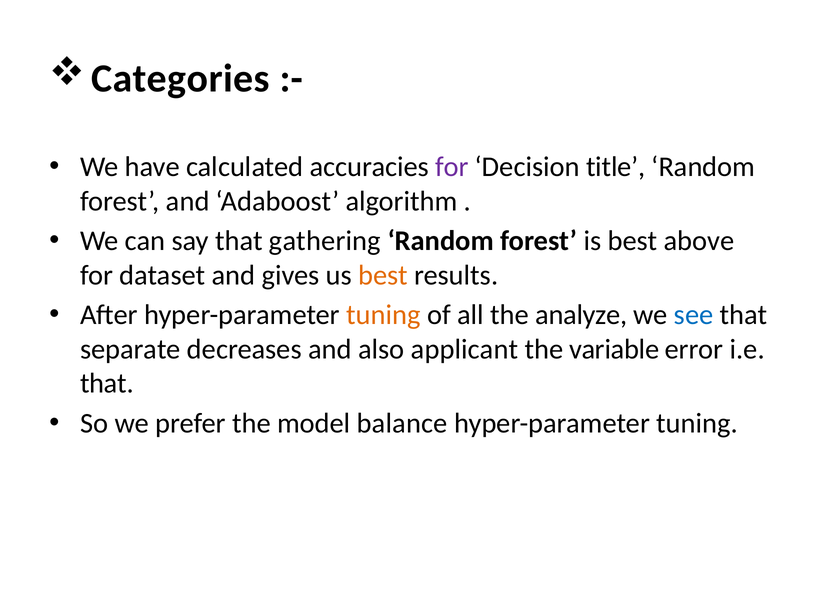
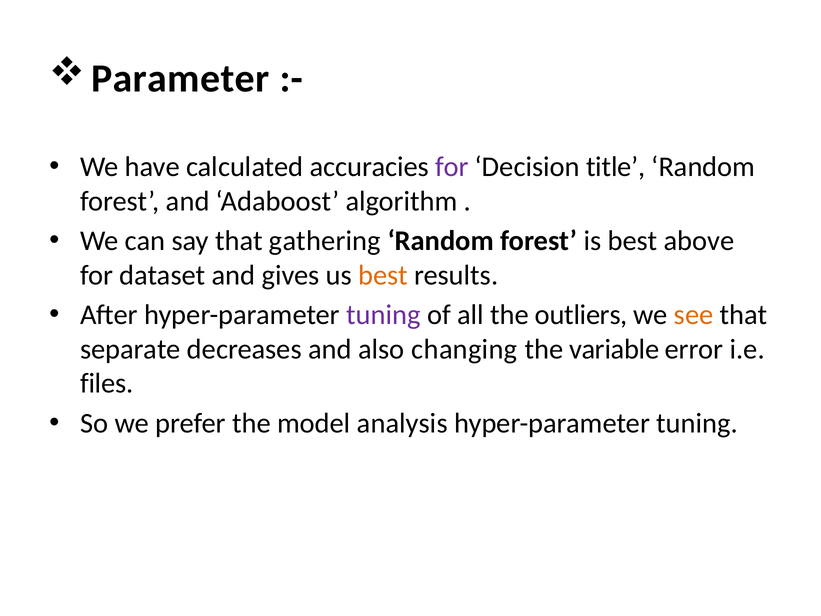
Categories: Categories -> Parameter (180, 79)
tuning colour: orange -> purple (383, 315)
analyze: analyze -> outliers (581, 315)
see colour: blue -> orange (694, 315)
applicant: applicant -> changing (464, 349)
that: that -> files (107, 383)
balance: balance -> analysis (402, 423)
